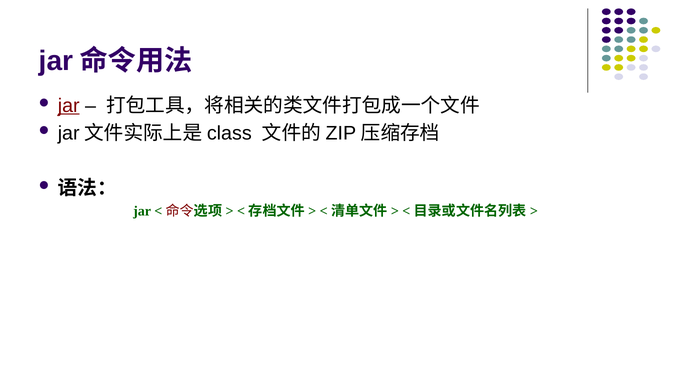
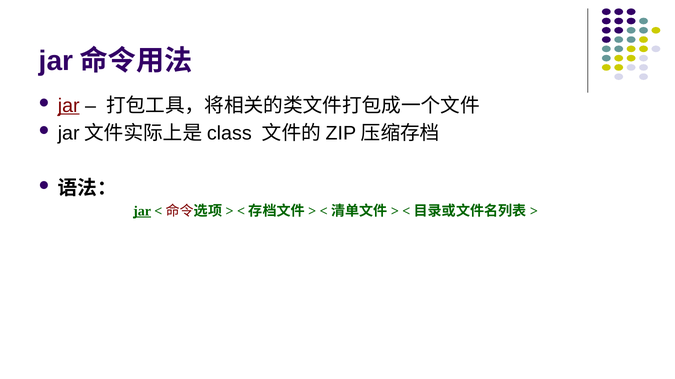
jar underline: none -> present (142, 211)
